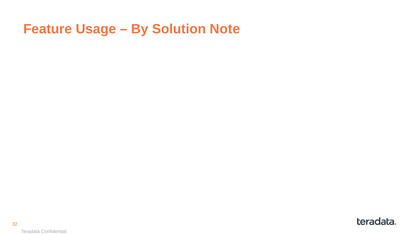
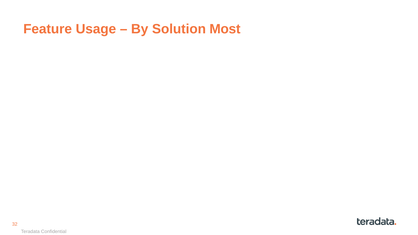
Note: Note -> Most (225, 29)
